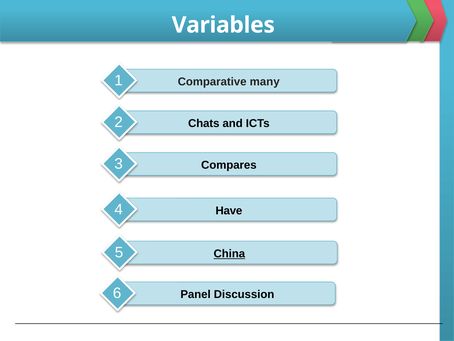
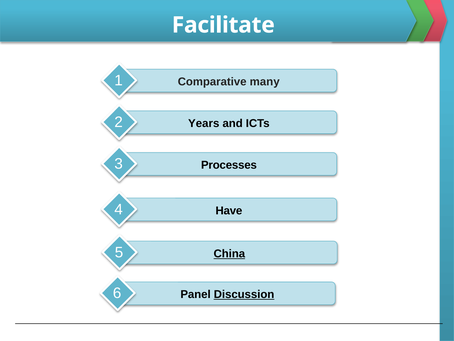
Variables: Variables -> Facilitate (223, 25)
Chats: Chats -> Years (204, 123)
Compares: Compares -> Processes (229, 165)
Discussion underline: none -> present (244, 294)
